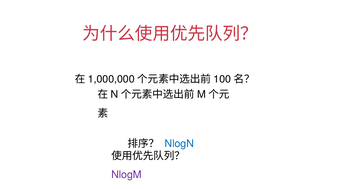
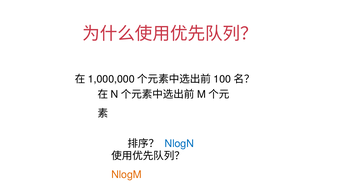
NlogM colour: purple -> orange (126, 175)
